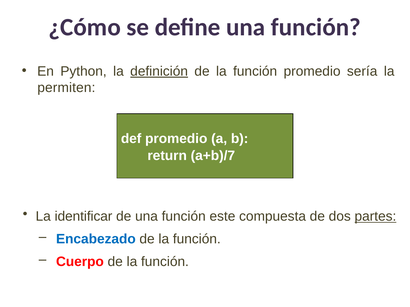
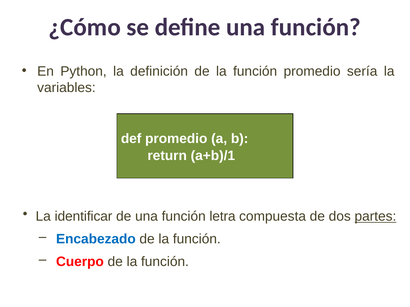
definición underline: present -> none (159, 71)
permiten: permiten -> variables (66, 88)
a+b)/7: a+b)/7 -> a+b)/1 (213, 156)
este: este -> letra (223, 217)
